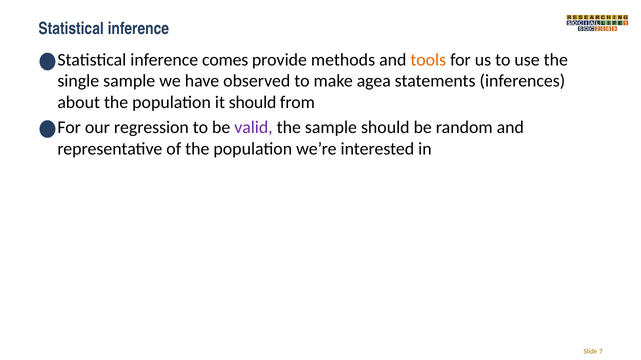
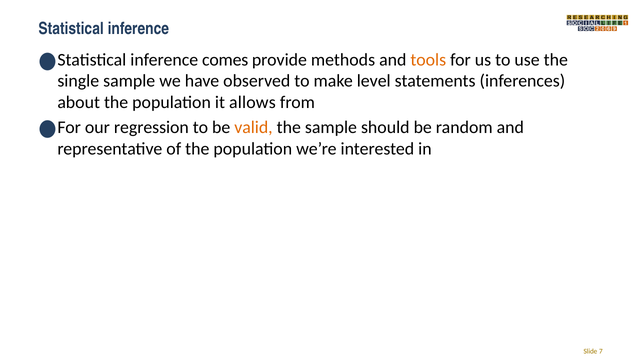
agea: agea -> level (374, 81)
it should: should -> allows (252, 103)
valid colour: purple -> orange (253, 128)
